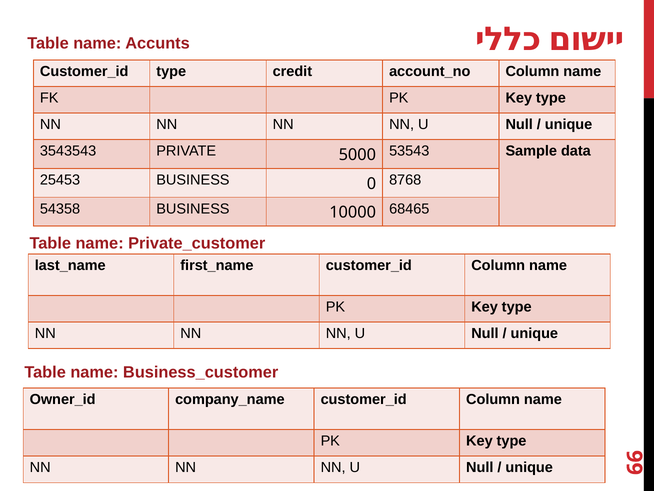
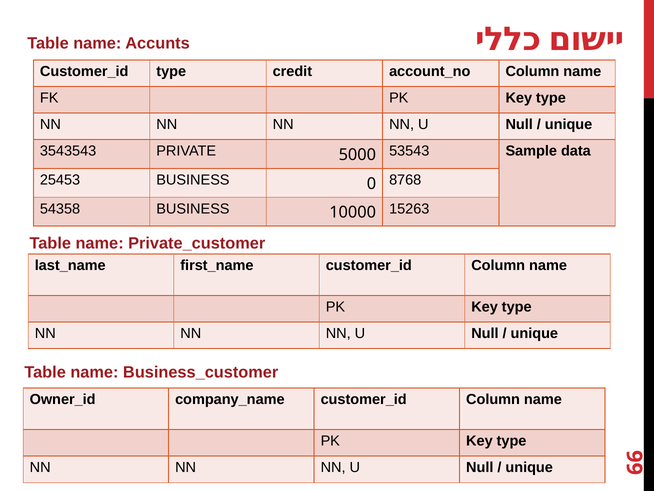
68465: 68465 -> 15263 (409, 209)
